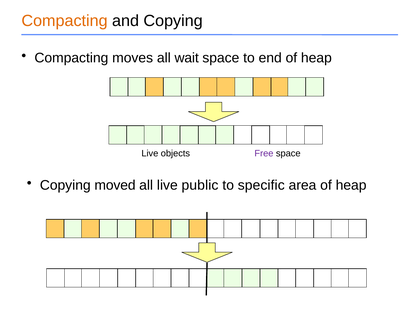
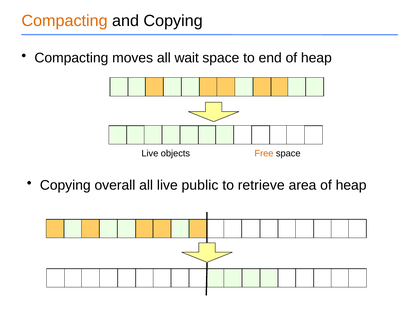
Free colour: purple -> orange (264, 153)
moved: moved -> overall (115, 185)
specific: specific -> retrieve (261, 185)
